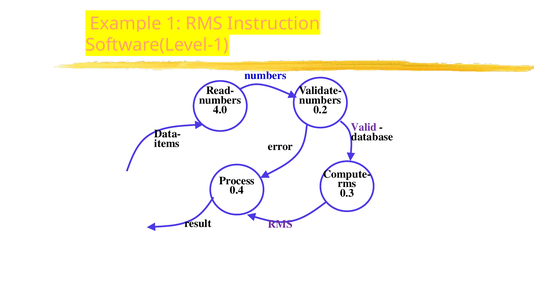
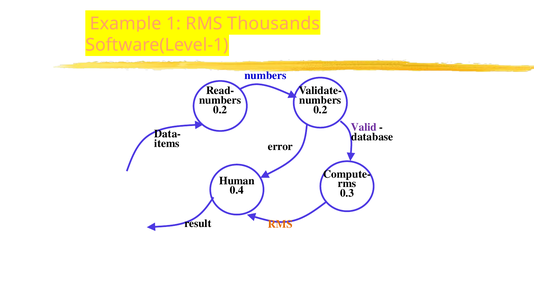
Instruction: Instruction -> Thousands (274, 24)
4.0: 4.0 -> 0.2 (220, 109)
Process: Process -> Human (237, 180)
RMS colour: purple -> orange (280, 224)
